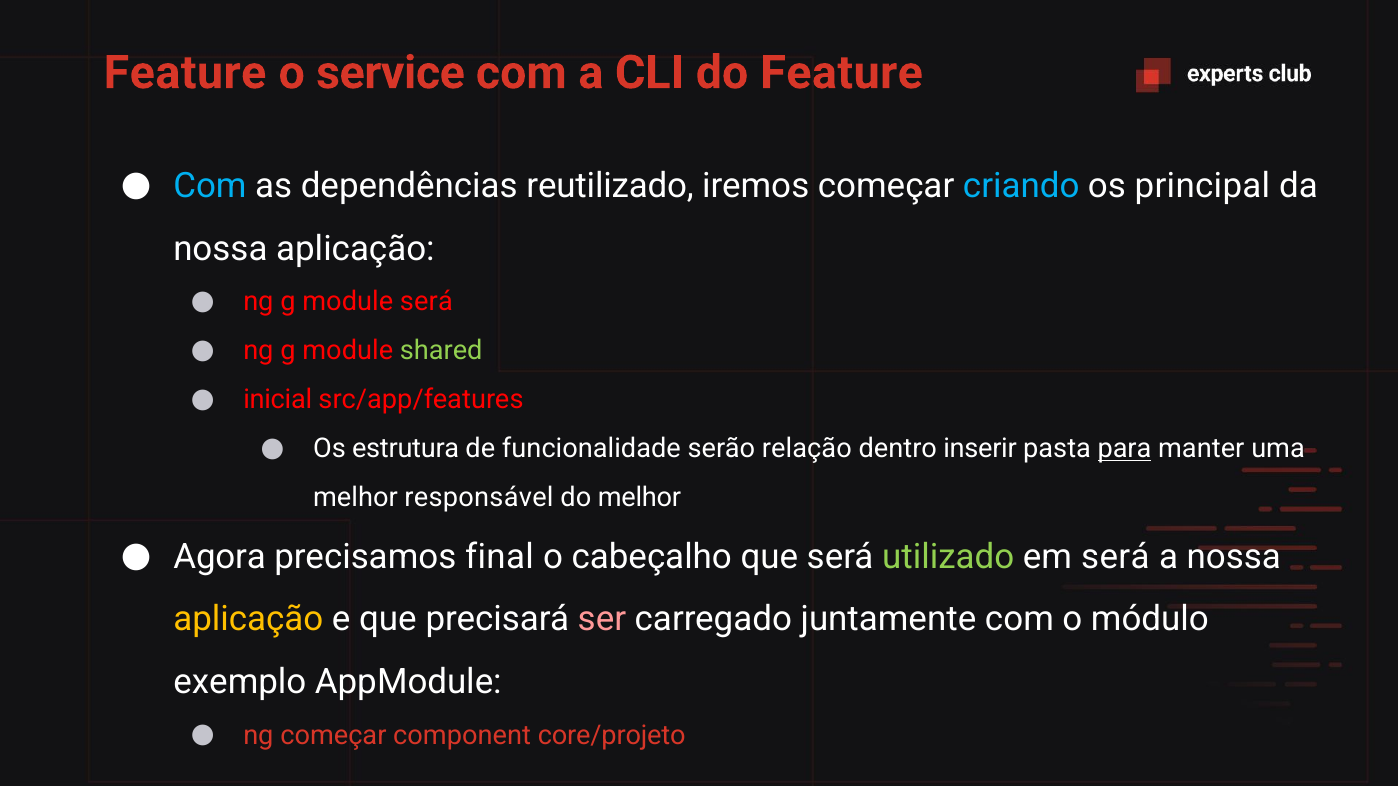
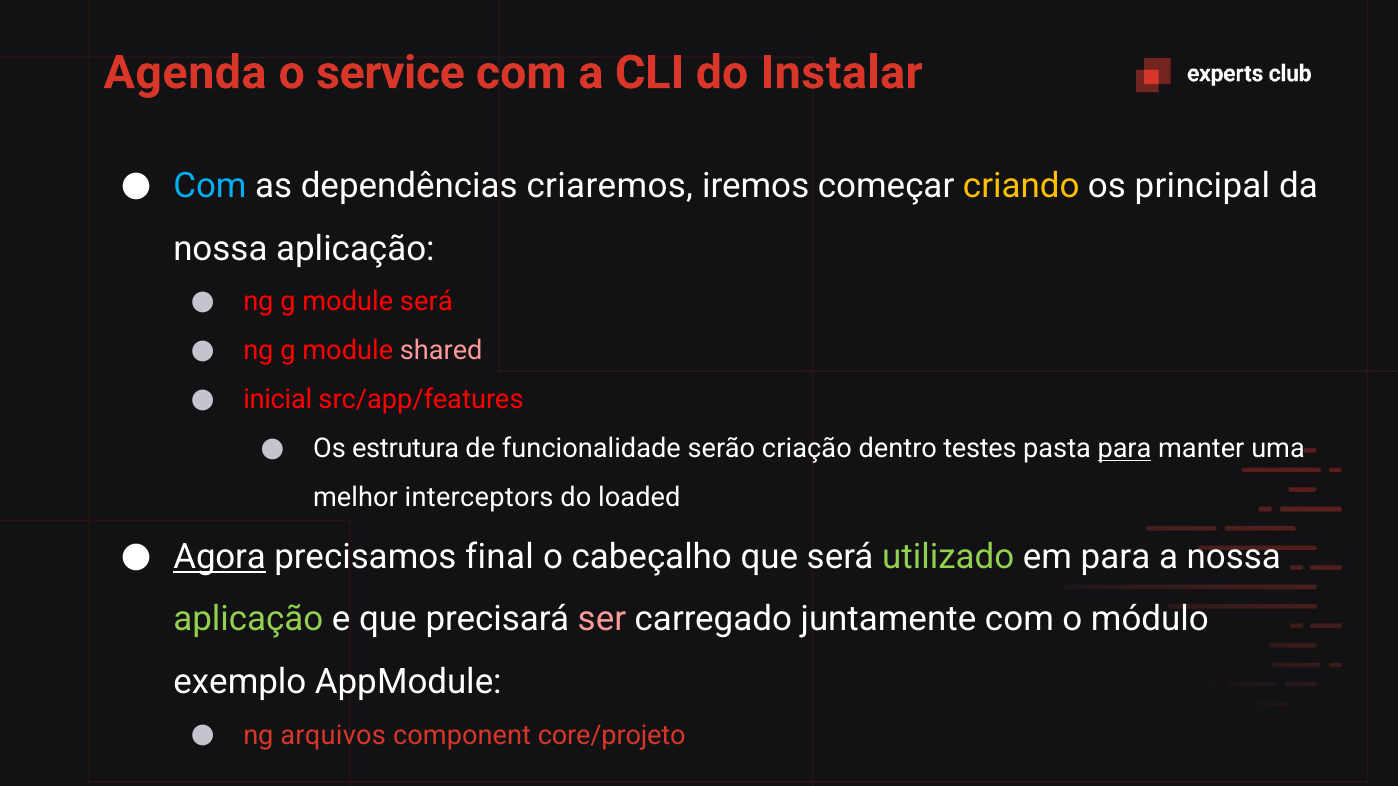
Feature: Feature -> Agenda (185, 73)
do Feature: Feature -> Instalar (842, 73)
reutilizado: reutilizado -> criaremos (610, 186)
criando colour: light blue -> yellow (1021, 186)
shared colour: light green -> pink (441, 351)
relação: relação -> criação (807, 449)
inserir: inserir -> testes (980, 449)
responsável: responsável -> interceptors (479, 498)
do melhor: melhor -> loaded (639, 498)
Agora underline: none -> present (220, 557)
em será: será -> para (1116, 557)
aplicação colour: yellow -> light green (248, 620)
ng começar: começar -> arquivos (333, 736)
